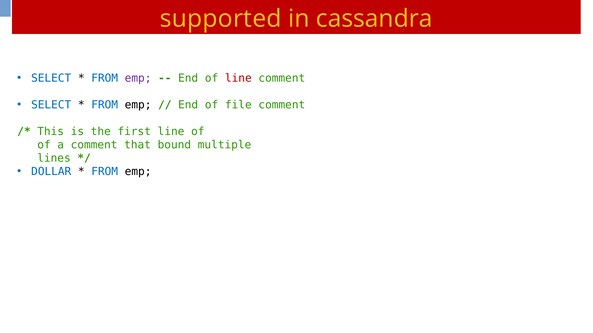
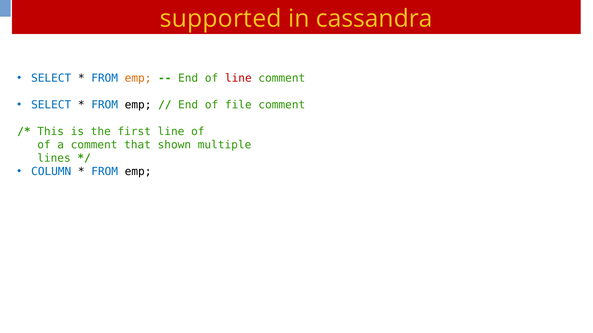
emp colour: purple -> orange (138, 78)
bound: bound -> shown (174, 145)
DOLLAR: DOLLAR -> COLUMN (51, 172)
